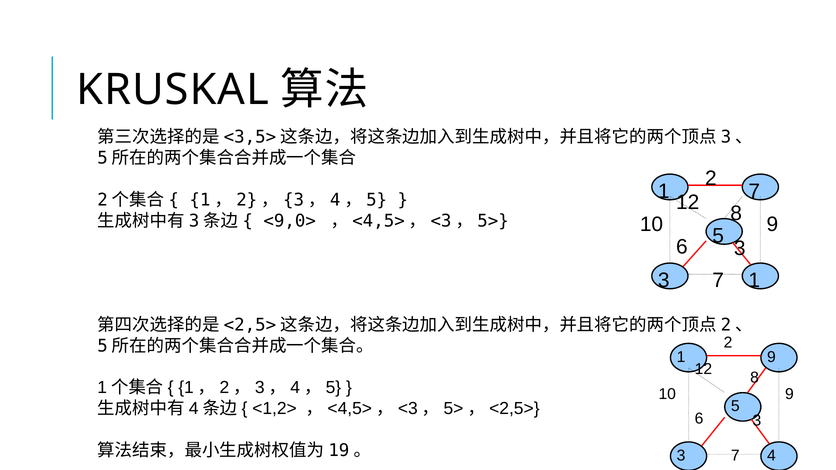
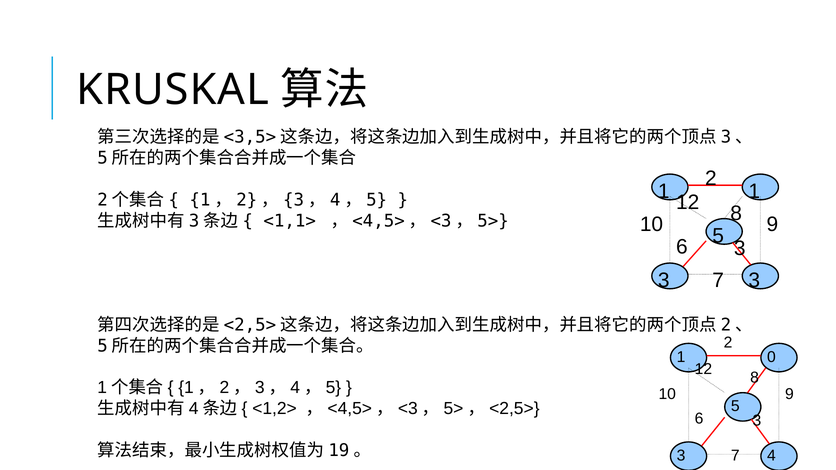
1 7: 7 -> 1 (754, 191)
<9,0>: <9,0> -> <1,1> (290, 221)
3 1: 1 -> 3 (754, 280)
1 9: 9 -> 0 (771, 357)
